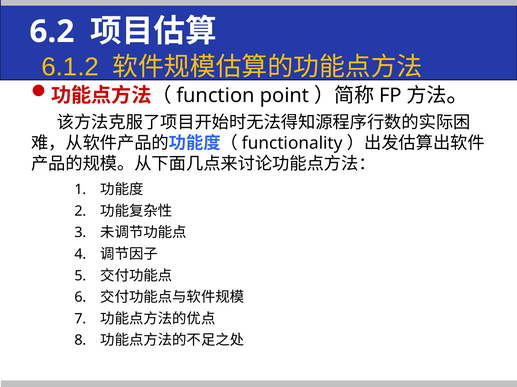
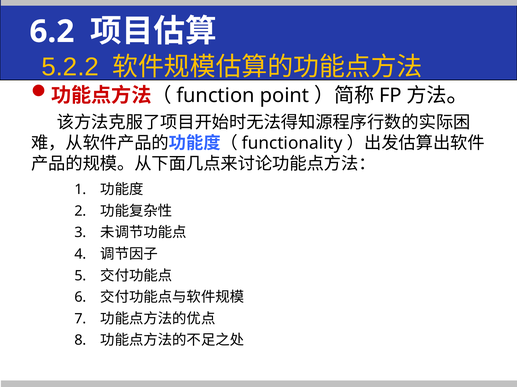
6.1.2: 6.1.2 -> 5.2.2 (70, 67)
